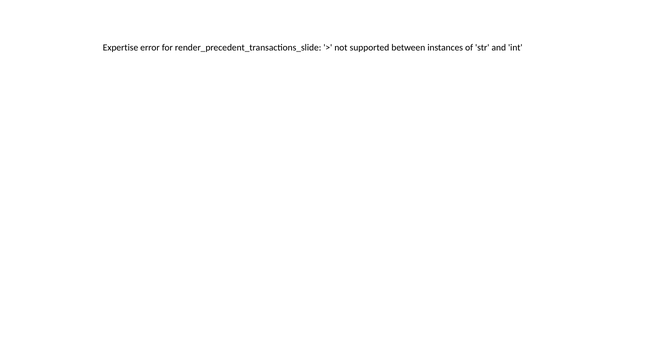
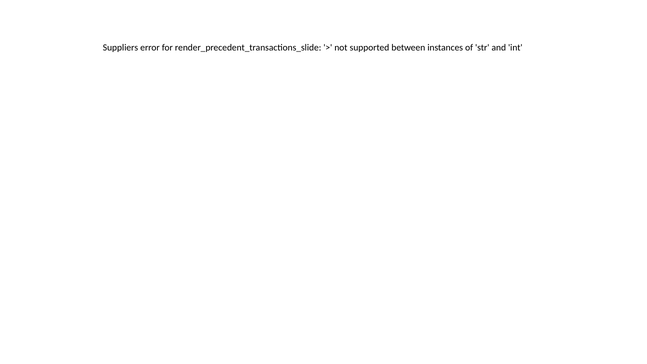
Expertise: Expertise -> Suppliers (120, 48)
